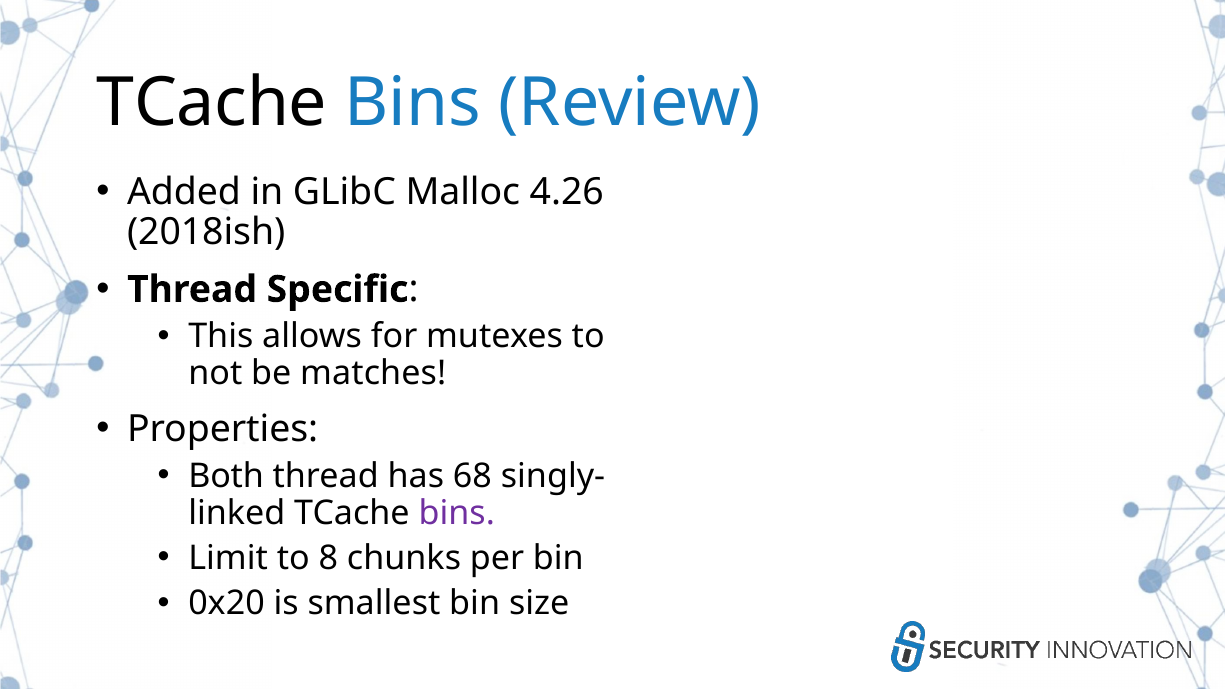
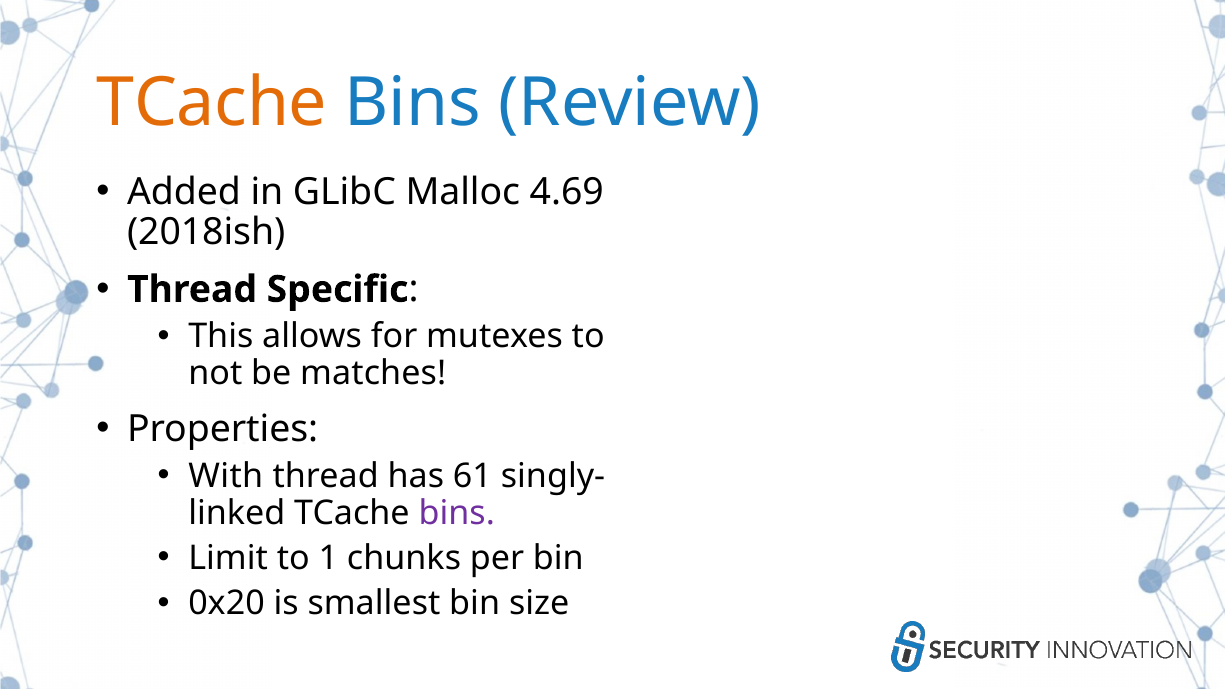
TCache colour: black -> orange (212, 103)
4.26: 4.26 -> 4.69 (567, 192)
Both: Both -> With (226, 476)
68: 68 -> 61 (472, 476)
8: 8 -> 1 (328, 558)
